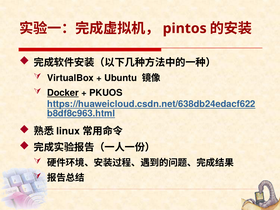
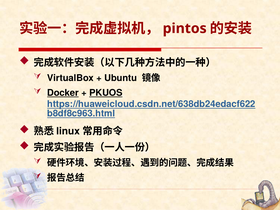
PKUOS underline: none -> present (106, 93)
